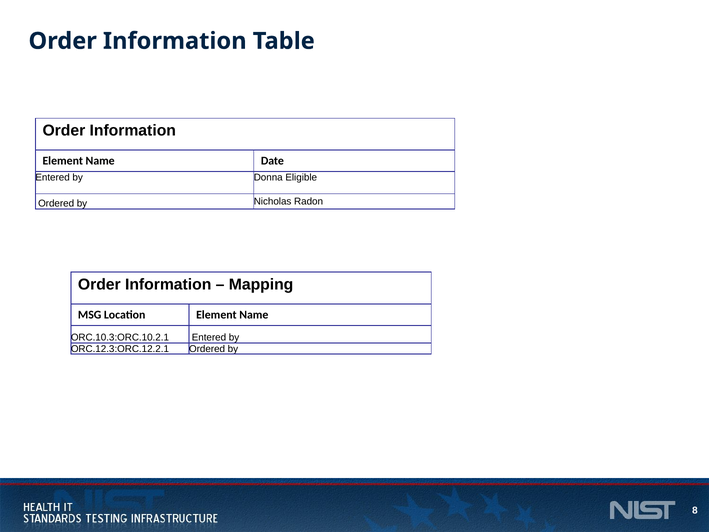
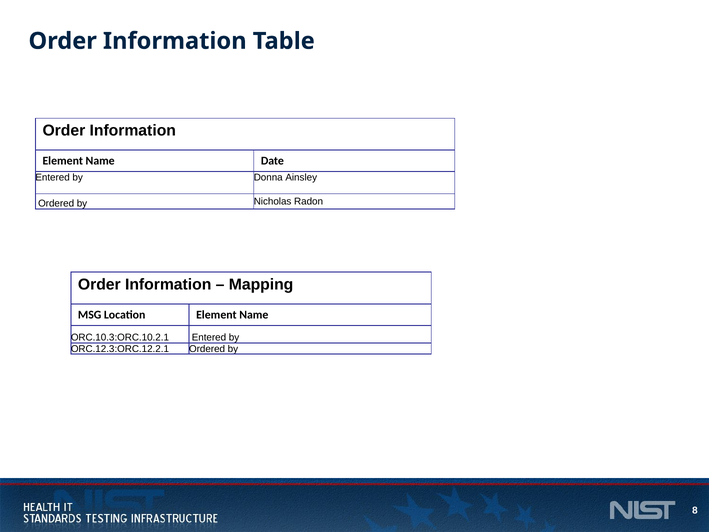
Eligible: Eligible -> Ainsley (301, 177)
